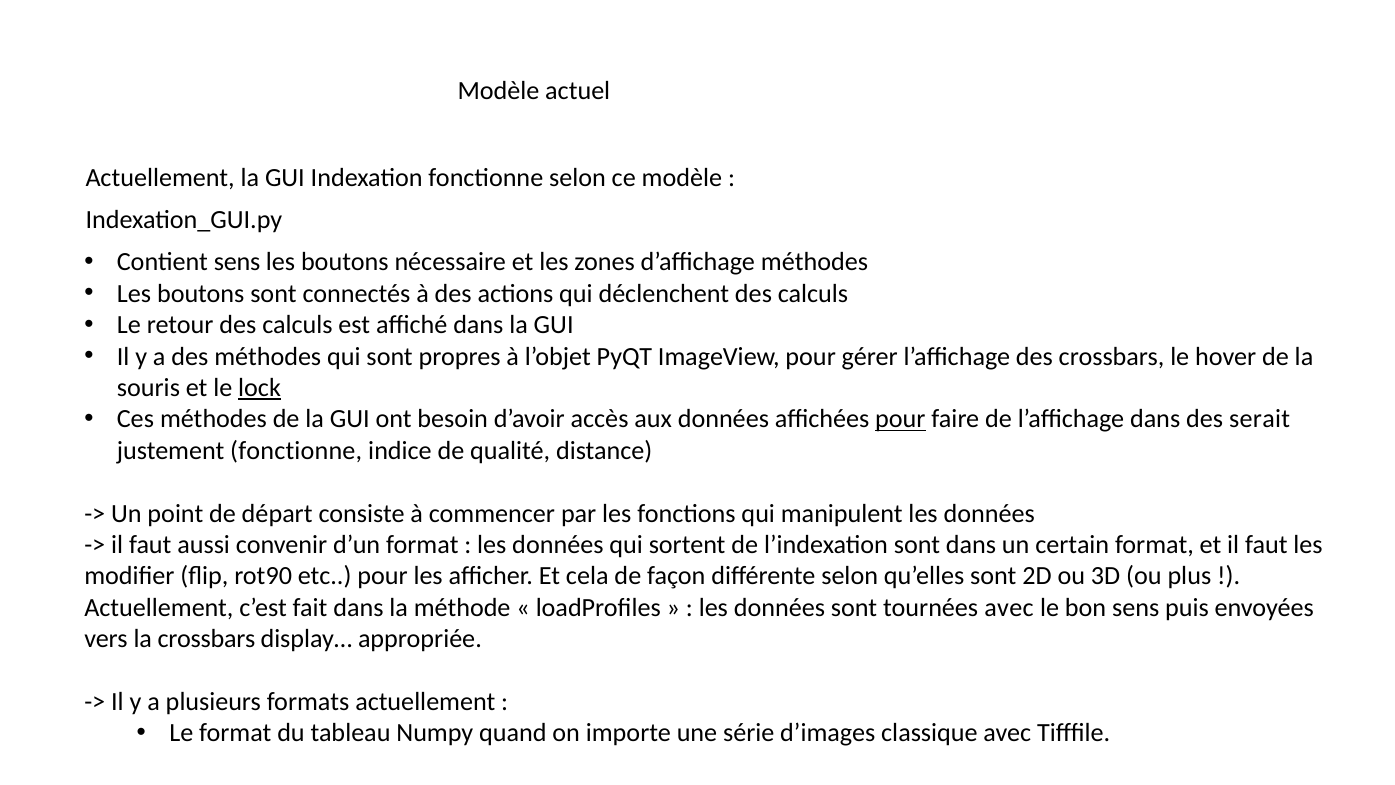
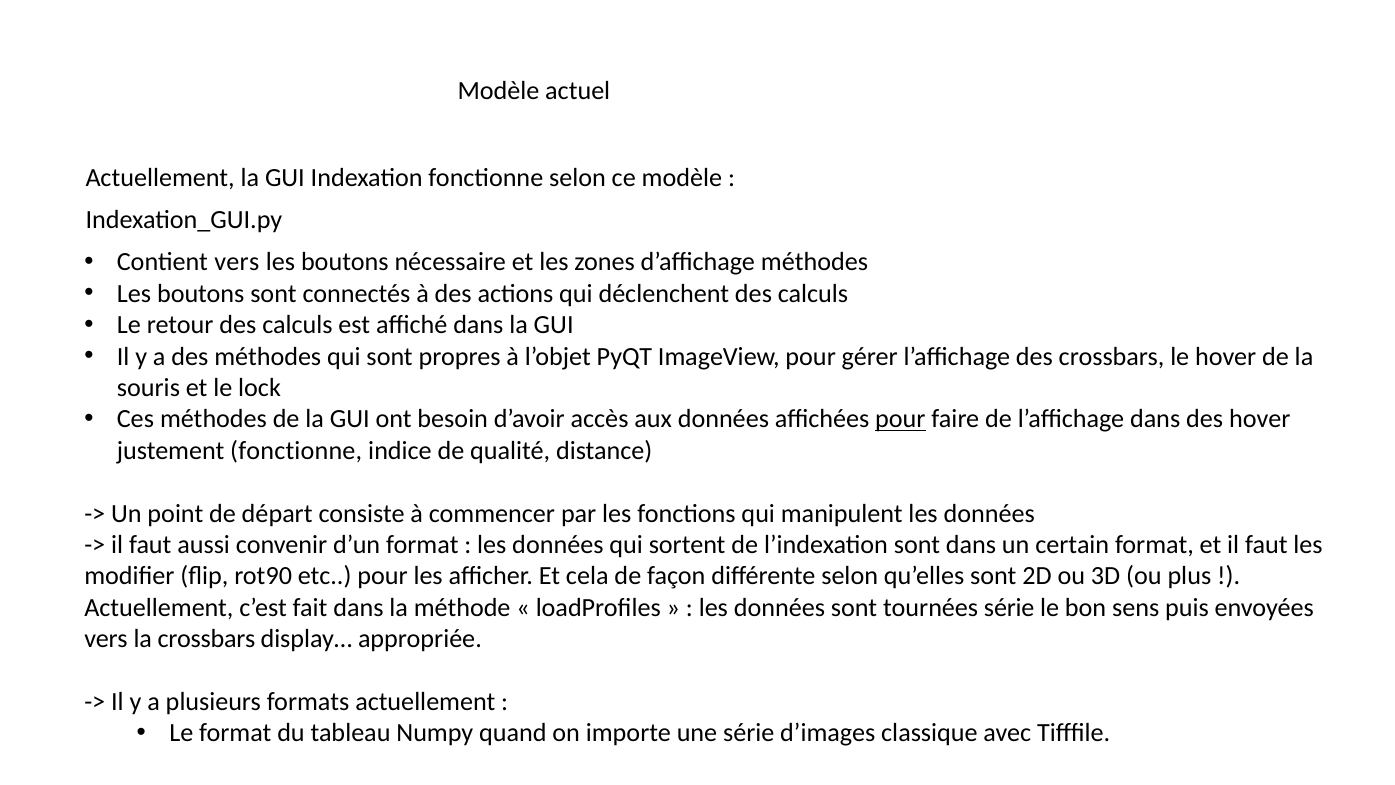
Contient sens: sens -> vers (237, 262)
lock underline: present -> none (260, 388)
des serait: serait -> hover (1260, 419)
tournées avec: avec -> série (1009, 607)
